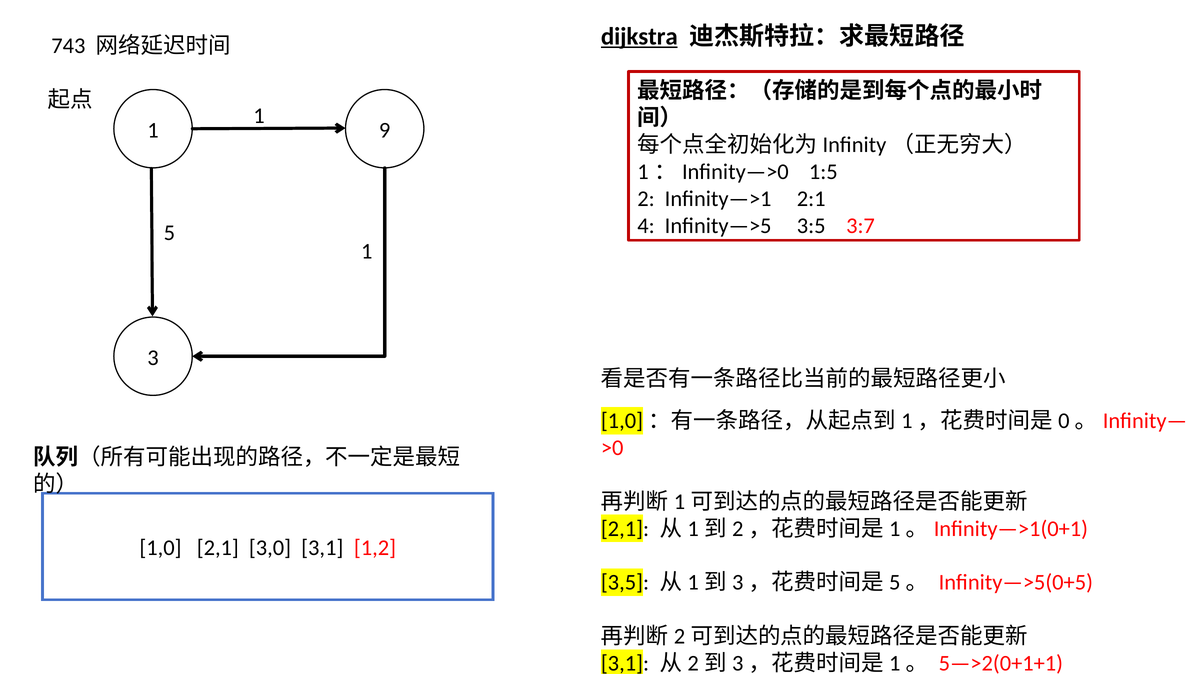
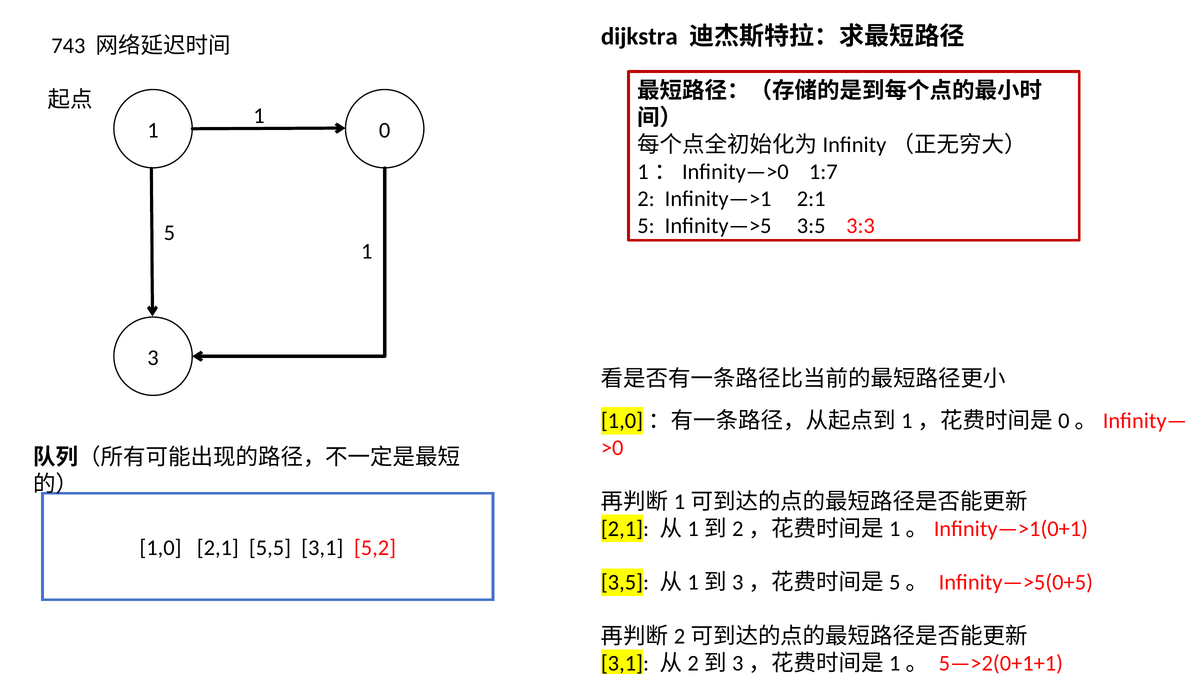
dijkstra underline: present -> none (639, 37)
9: 9 -> 0 (385, 130)
1:5: 1:5 -> 1:7 (823, 172)
4: 4 -> 5 (646, 226)
3:7: 3:7 -> 3:3 (861, 226)
3,0: 3,0 -> 5,5 (270, 548)
1,2: 1,2 -> 5,2 (375, 548)
